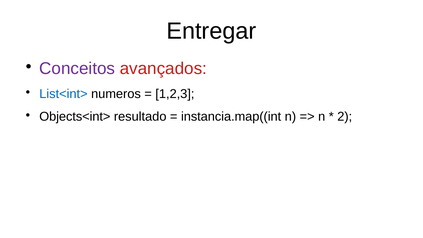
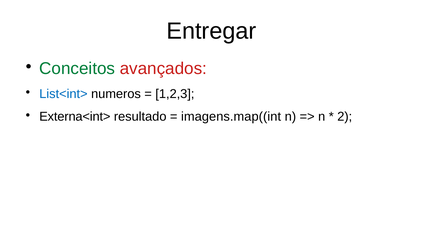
Conceitos colour: purple -> green (77, 69)
Objects<int>: Objects<int> -> Externa<int> (75, 117)
instancia.map((int: instancia.map((int -> imagens.map((int (231, 117)
